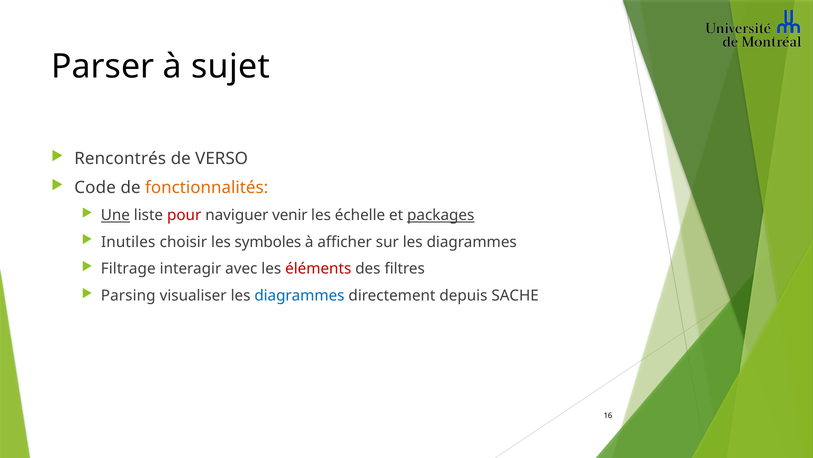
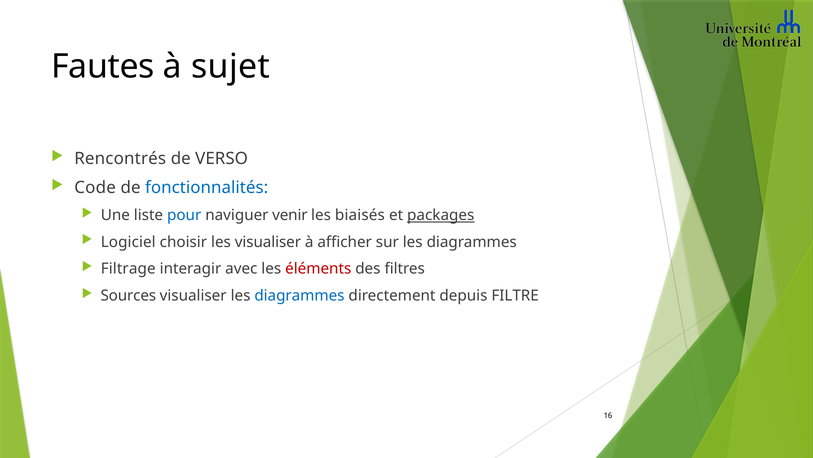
Parser: Parser -> Fautes (103, 66)
fonctionnalités colour: orange -> blue (207, 187)
Une underline: present -> none (115, 215)
pour colour: red -> blue (184, 215)
échelle: échelle -> biaisés (360, 215)
Inutiles: Inutiles -> Logiciel (128, 242)
les symboles: symboles -> visualiser (268, 242)
Parsing: Parsing -> Sources (128, 295)
SACHE: SACHE -> FILTRE (515, 295)
